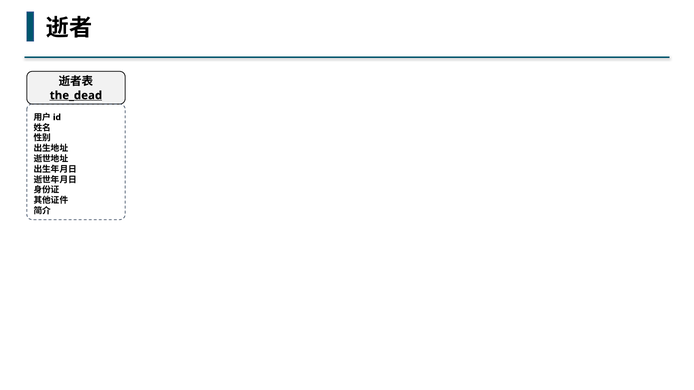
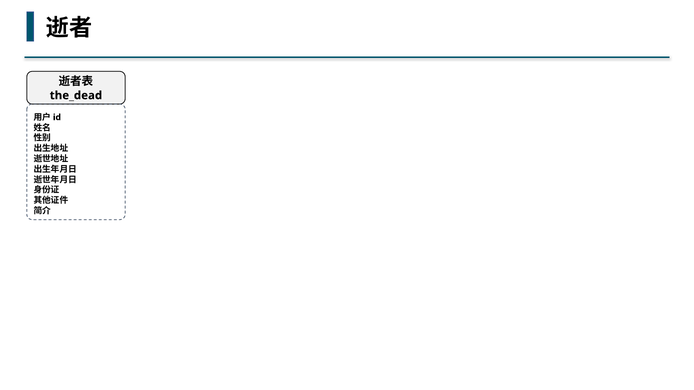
the_dead underline: present -> none (76, 96)
